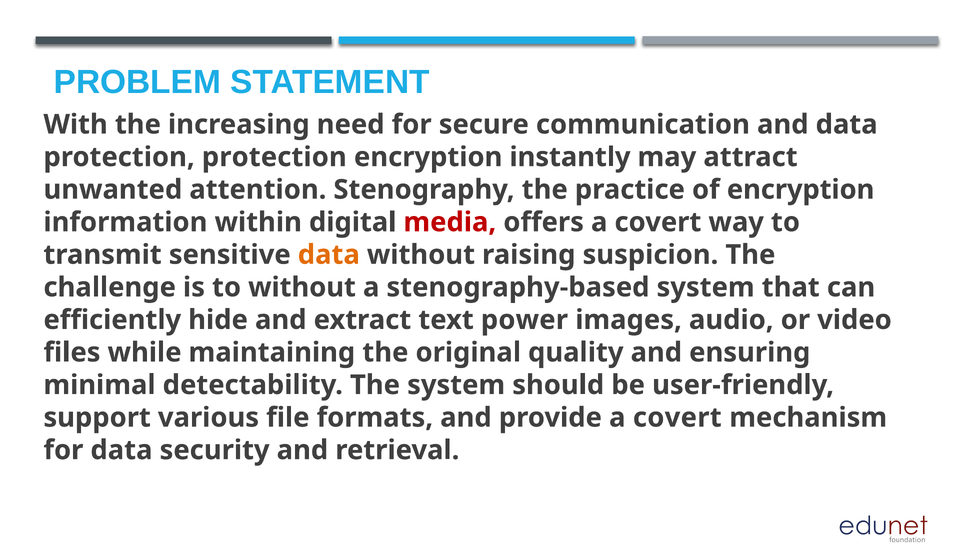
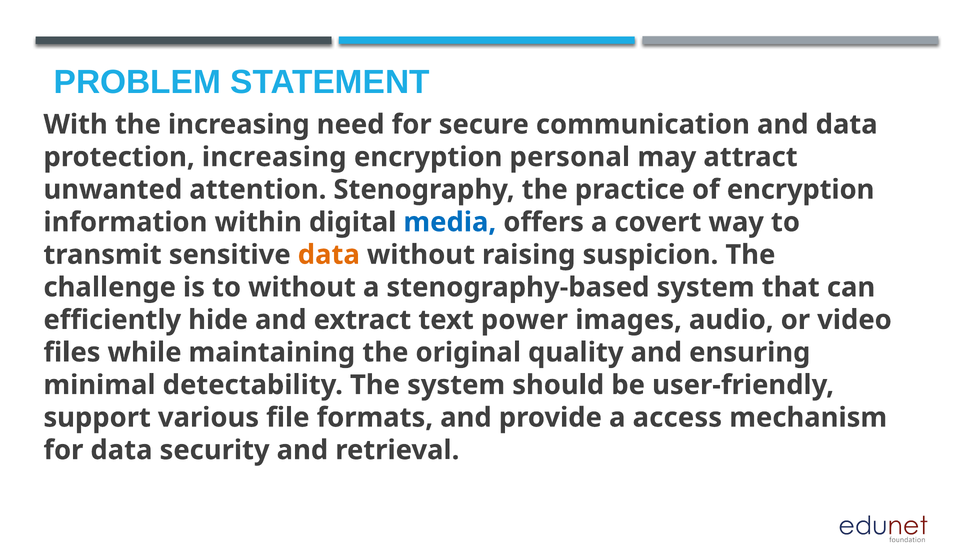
protection protection: protection -> increasing (274, 157)
instantly: instantly -> personal (570, 157)
media colour: red -> blue (450, 222)
provide a covert: covert -> access (677, 417)
